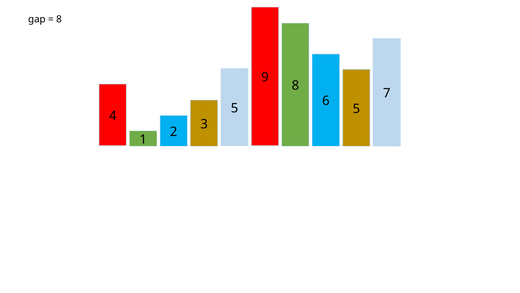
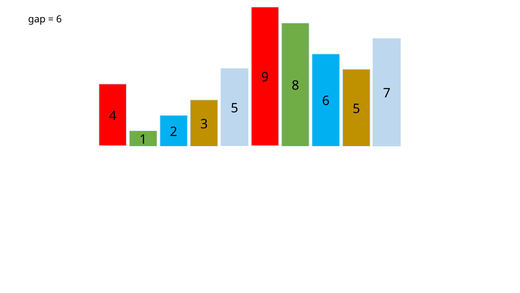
8: 8 -> 6 (59, 19)
